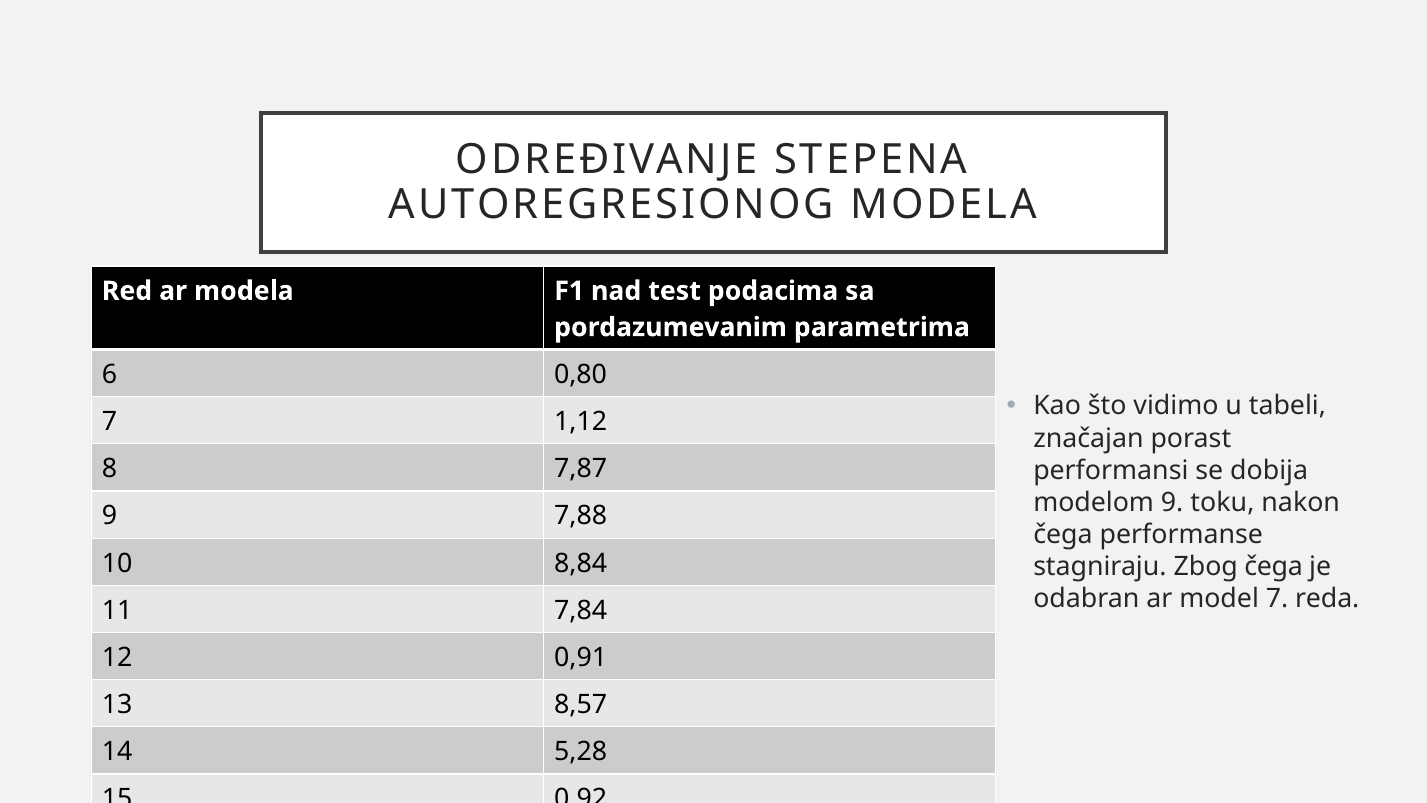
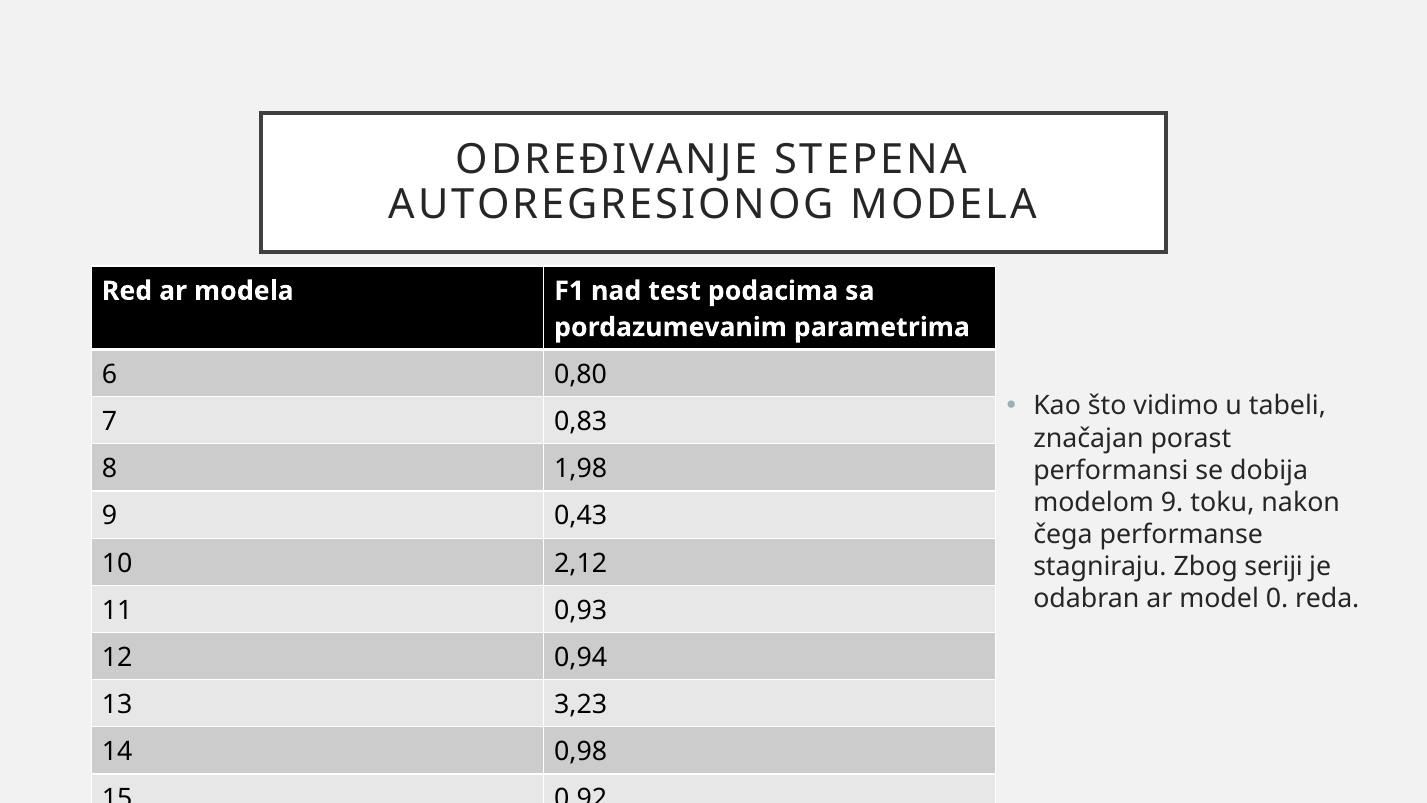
1,12: 1,12 -> 0,83 (581, 422)
7,87: 7,87 -> 1,98 (581, 469)
7,88: 7,88 -> 0,43 (581, 516)
8,84: 8,84 -> 2,12 (581, 563)
Zbog čega: čega -> seriji (1274, 566)
model 7: 7 -> 0 (1277, 599)
7,84: 7,84 -> 0,93 (581, 610)
0,91: 0,91 -> 0,94 (581, 657)
8,57: 8,57 -> 3,23 (581, 704)
5,28: 5,28 -> 0,98 (581, 752)
